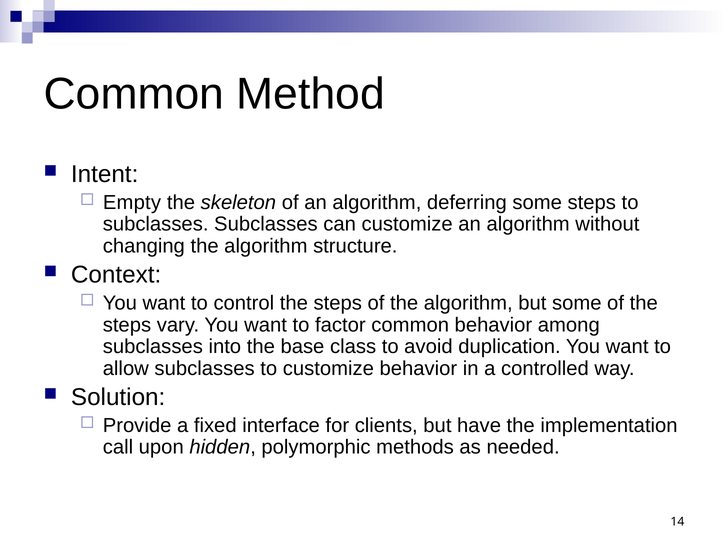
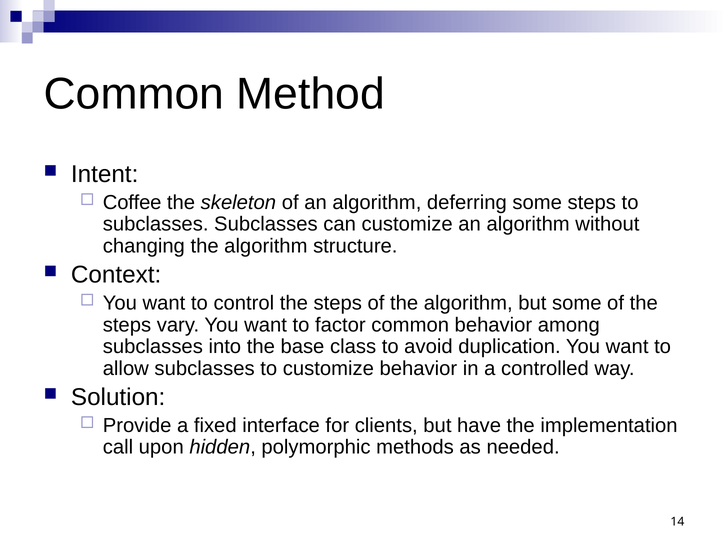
Empty: Empty -> Coffee (132, 202)
